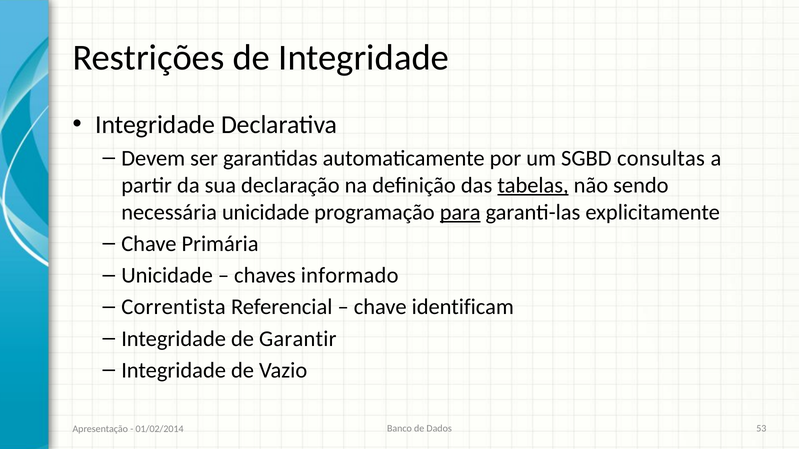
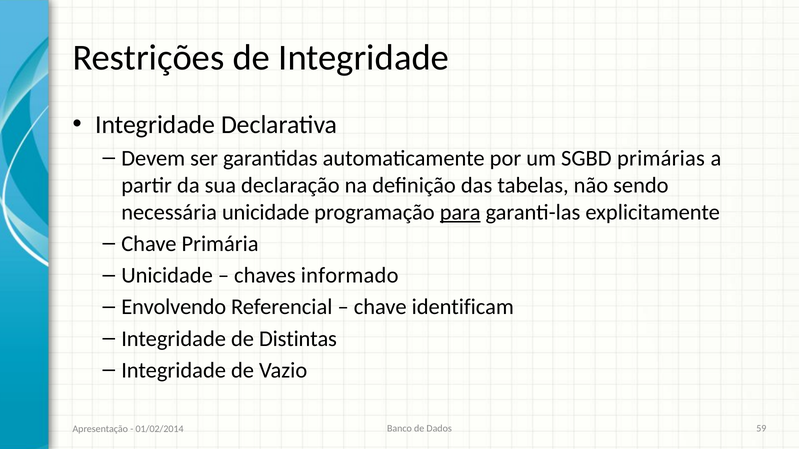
consultas: consultas -> primárias (661, 158)
tabelas underline: present -> none (533, 185)
Correntista: Correntista -> Envolvendo (174, 307)
Garantir: Garantir -> Distintas (298, 339)
53: 53 -> 59 (761, 429)
